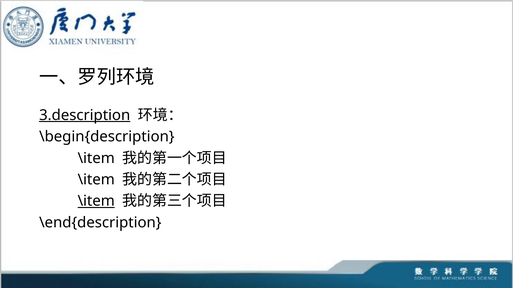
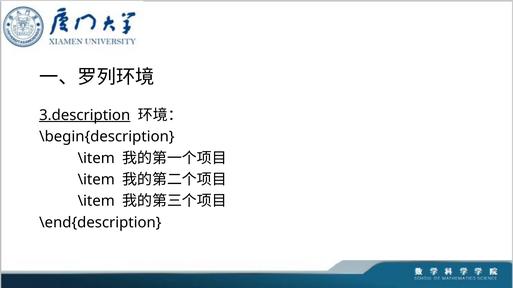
\item underline: present -> none (96, 201)
